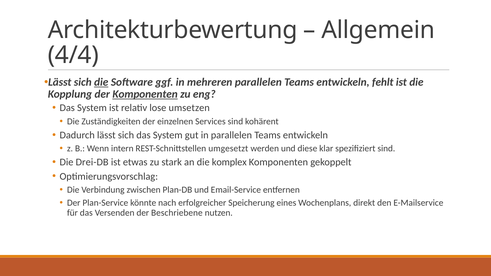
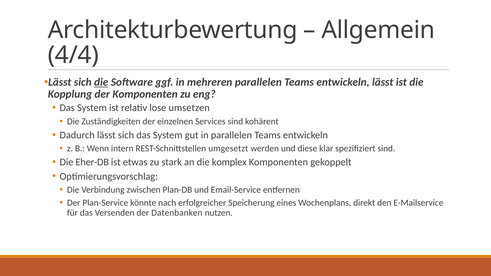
entwickeln fehlt: fehlt -> lässt (383, 82)
Komponenten underline: present -> none (145, 94)
Drei-DB: Drei-DB -> Eher-DB (92, 162)
Beschriebene: Beschriebene -> Datenbanken (177, 213)
